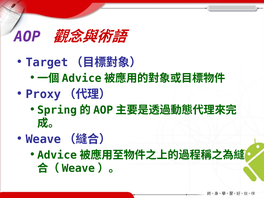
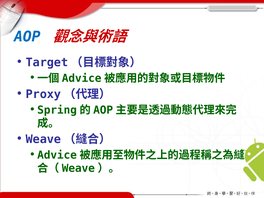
AOP colour: purple -> blue (27, 37)
